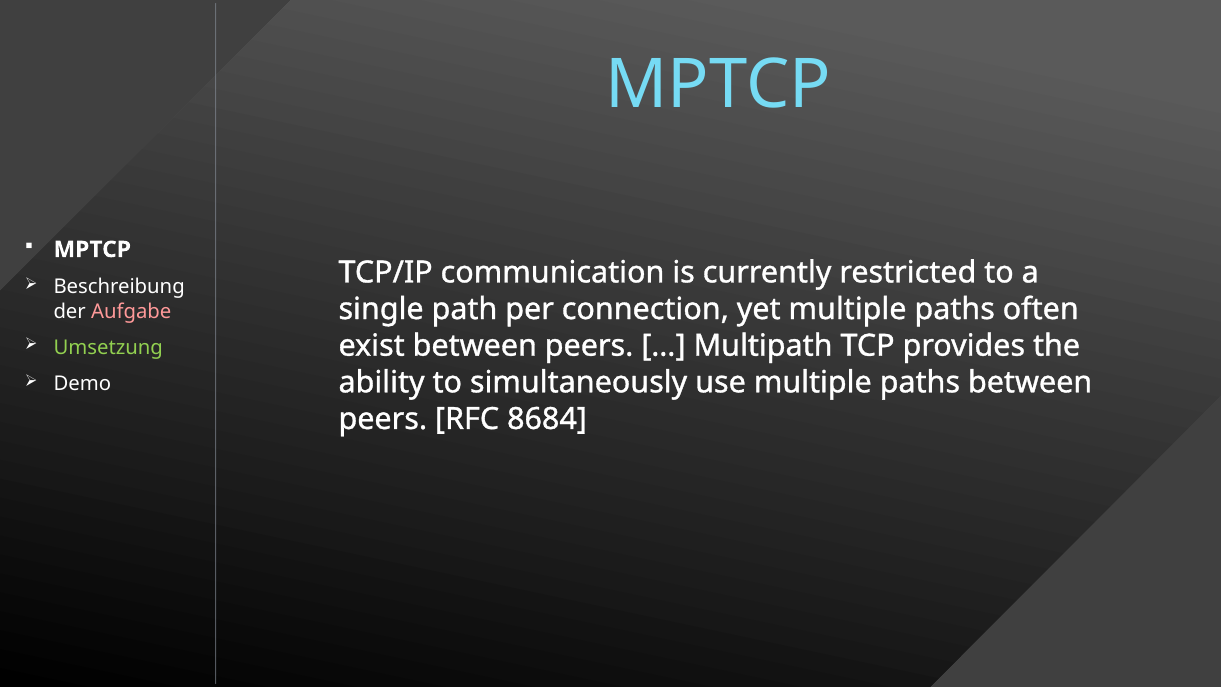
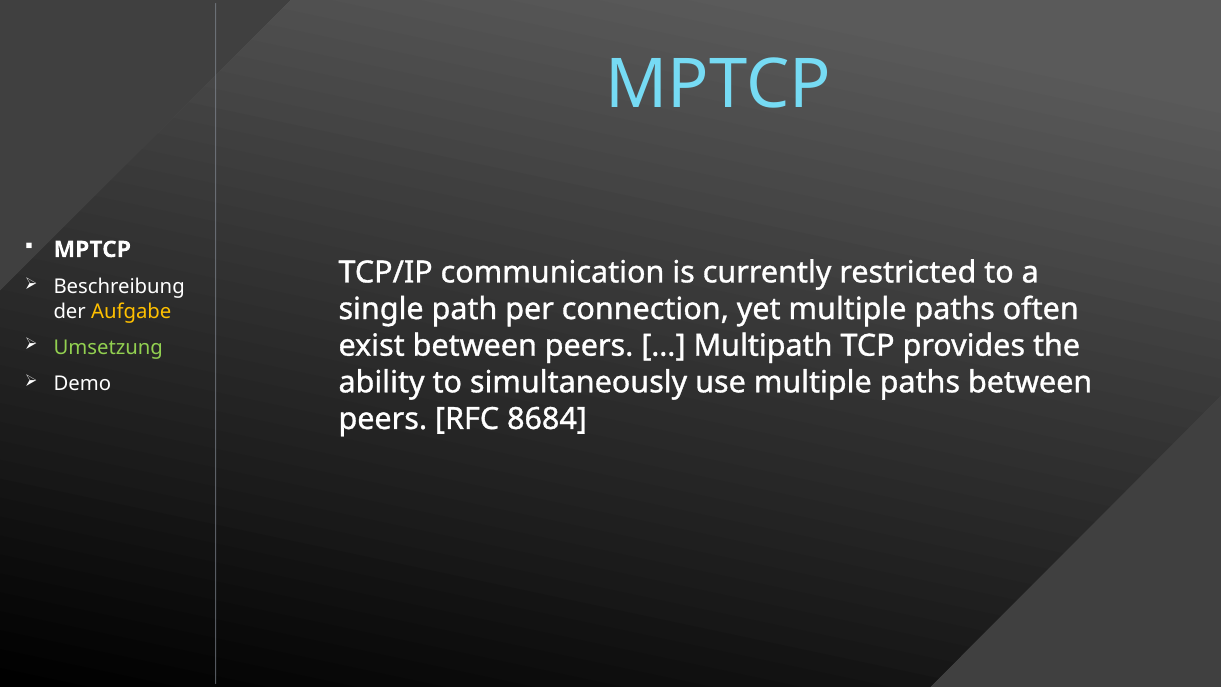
Aufgabe colour: pink -> yellow (131, 311)
